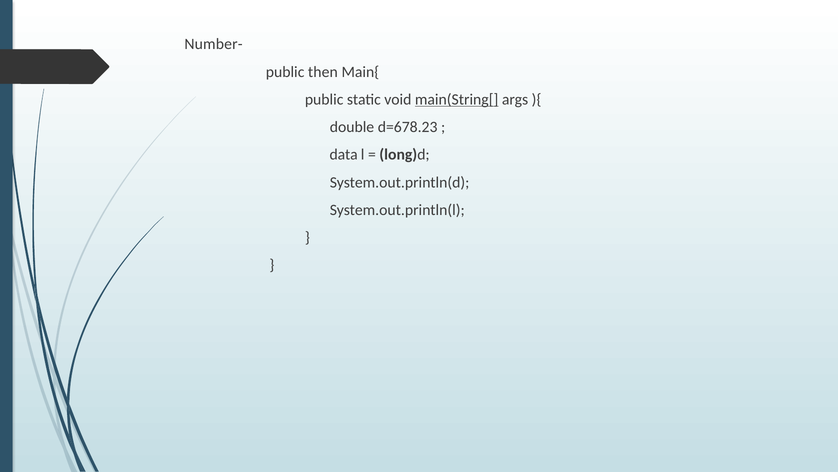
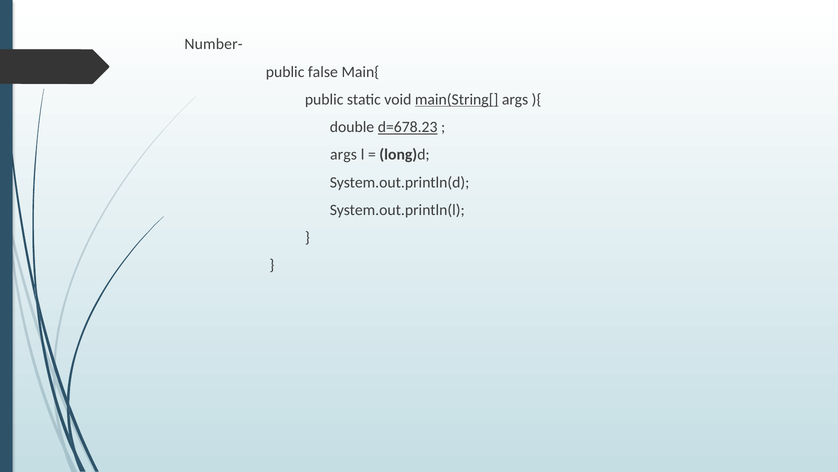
then: then -> false (323, 72)
d=678.23 underline: none -> present (408, 127)
data: data -> args (344, 155)
